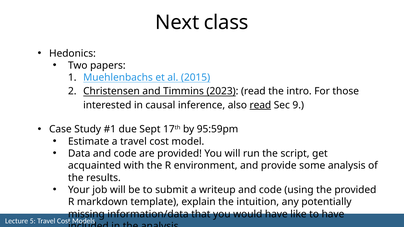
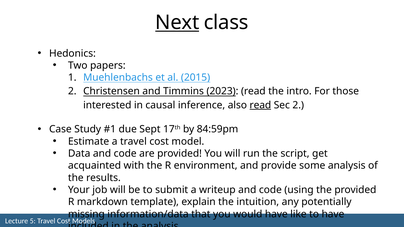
Next underline: none -> present (177, 23)
Sec 9: 9 -> 2 (298, 105)
95:59pm: 95:59pm -> 84:59pm (218, 129)
